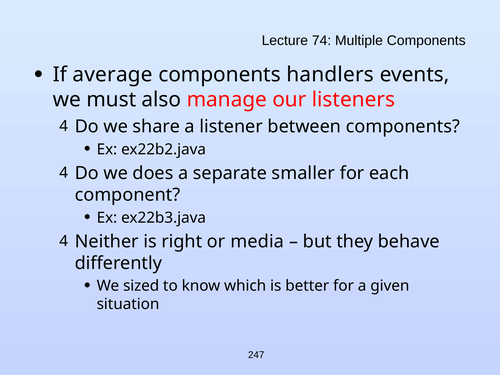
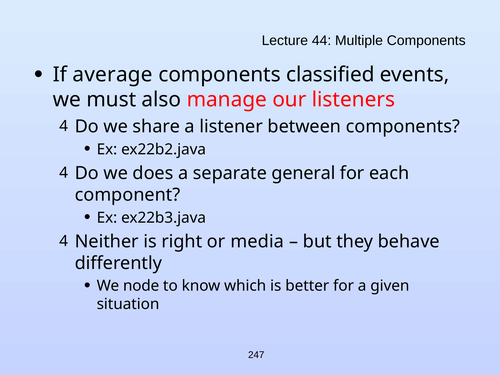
74: 74 -> 44 (322, 41)
handlers: handlers -> classified (330, 75)
smaller: smaller -> general (303, 173)
sized: sized -> node (141, 286)
